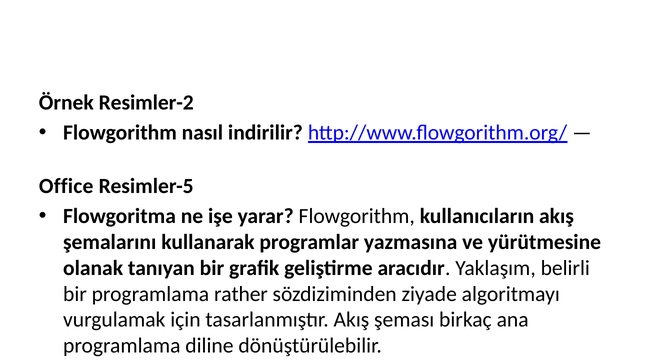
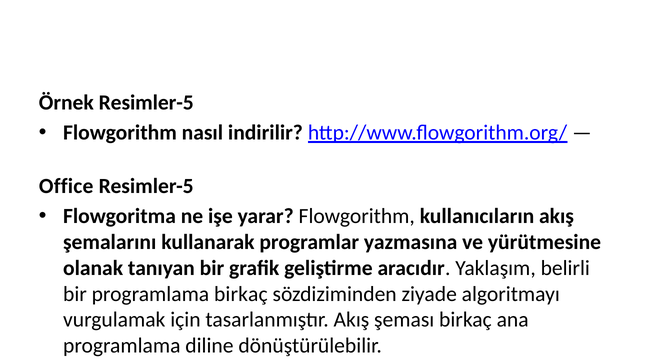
Örnek Resimler-2: Resimler-2 -> Resimler-5 (146, 103)
programlama rather: rather -> birkaç (241, 294)
